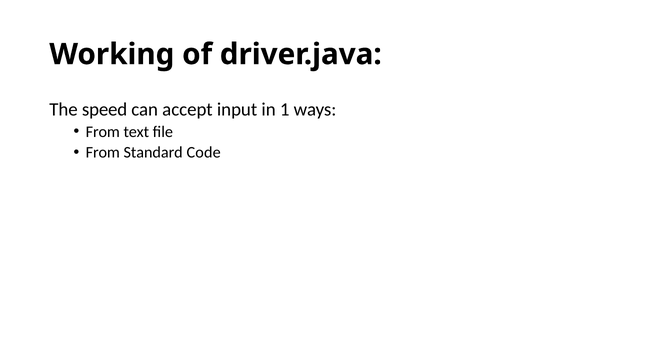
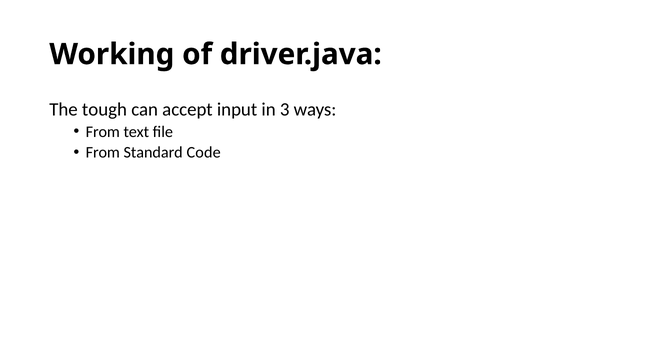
speed: speed -> tough (104, 109)
1: 1 -> 3 (285, 109)
